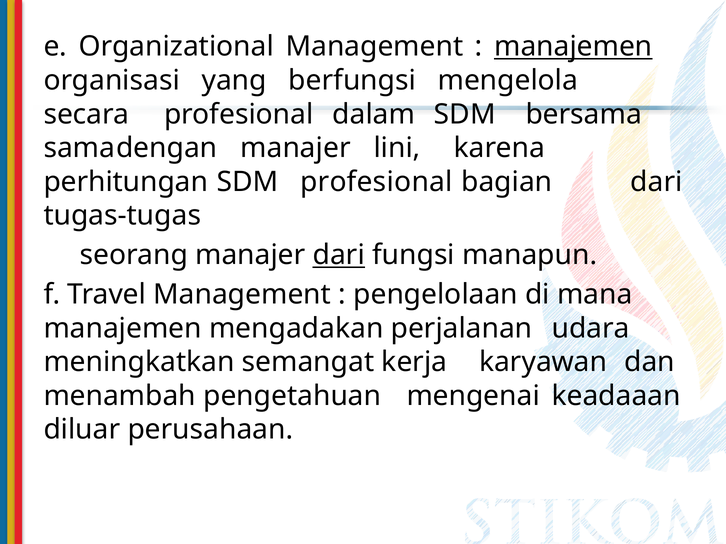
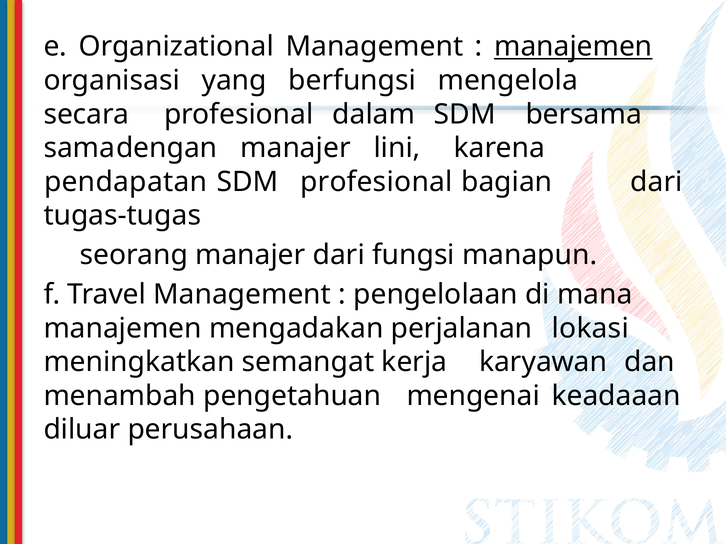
perhitungan: perhitungan -> pendapatan (126, 182)
dari underline: present -> none (339, 255)
udara: udara -> lokasi (590, 329)
